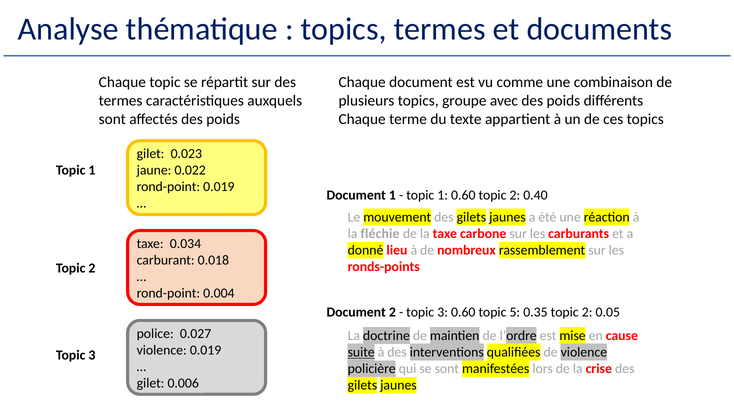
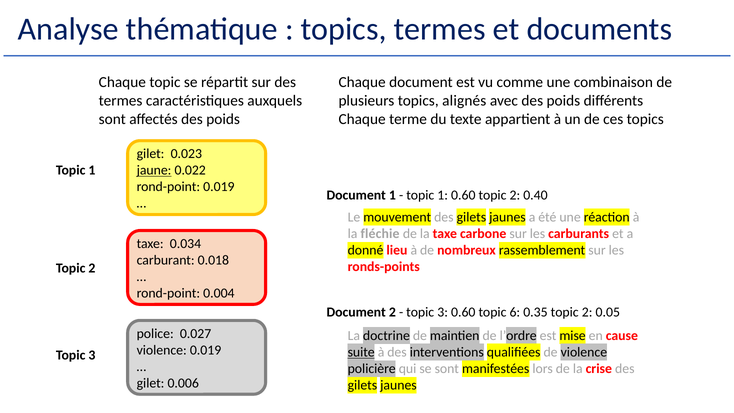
groupe: groupe -> alignés (464, 101)
jaune underline: none -> present (154, 170)
5: 5 -> 6 (515, 312)
